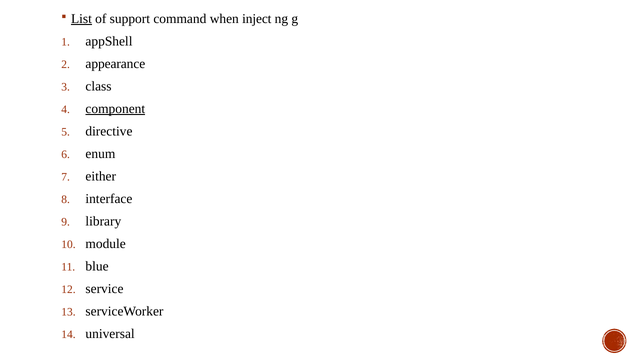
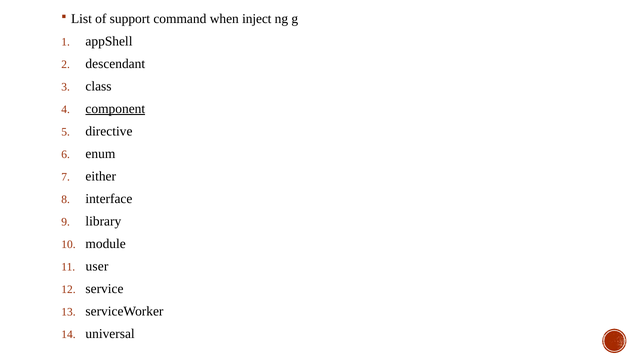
List underline: present -> none (81, 19)
appearance: appearance -> descendant (115, 64)
blue: blue -> user (97, 267)
